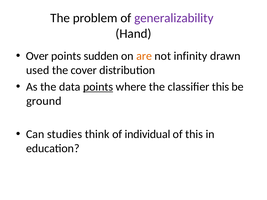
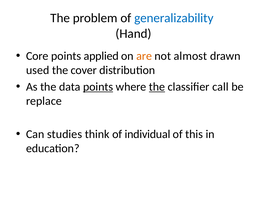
generalizability colour: purple -> blue (174, 18)
Over: Over -> Core (37, 56)
sudden: sudden -> applied (101, 56)
infinity: infinity -> almost (190, 56)
the underline: none -> present (157, 87)
classifier this: this -> call (220, 87)
ground: ground -> replace (44, 101)
